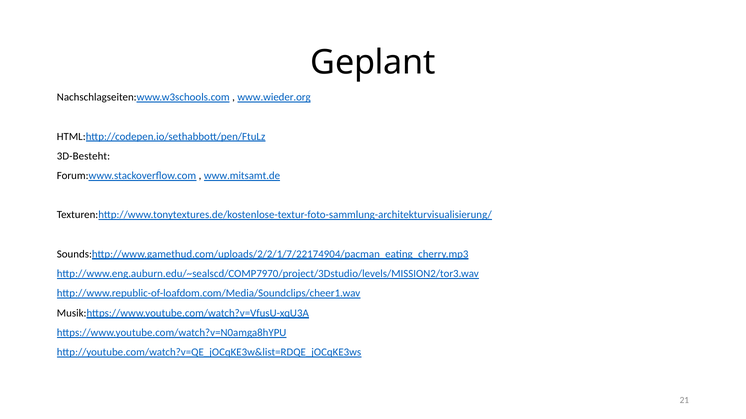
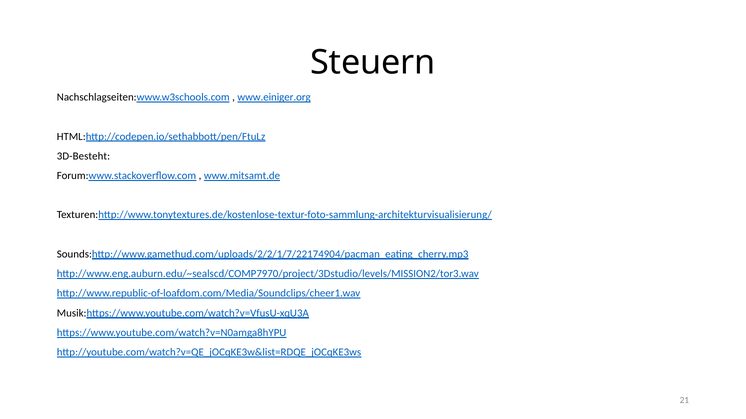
Geplant: Geplant -> Steuern (373, 63)
www.wieder.org: www.wieder.org -> www.einiger.org (274, 97)
